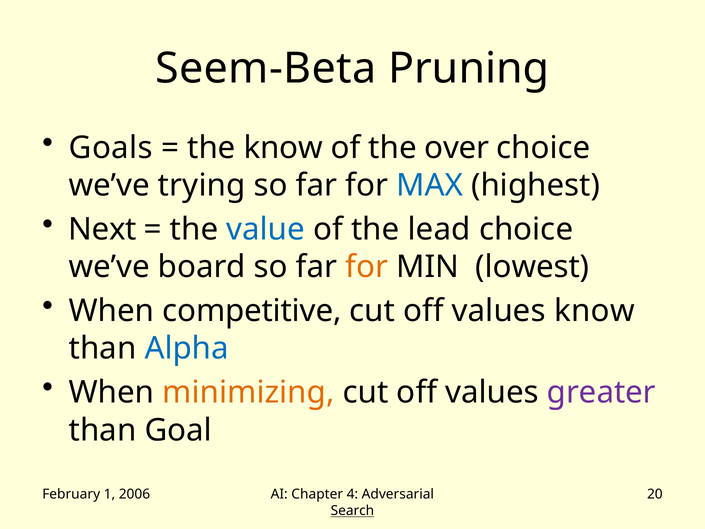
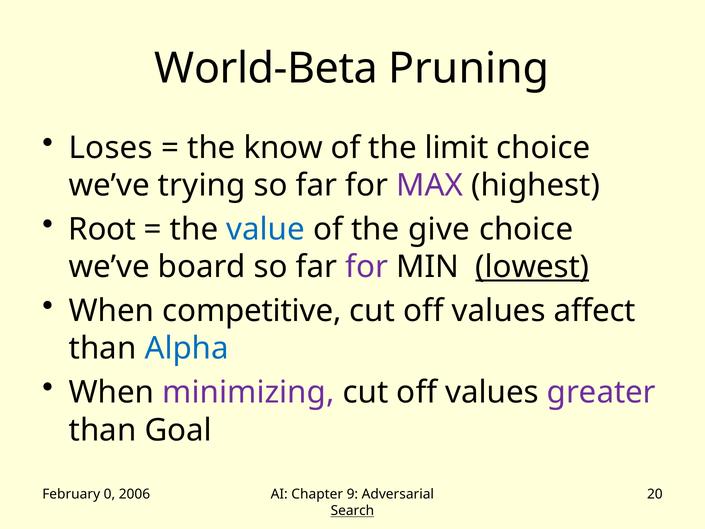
Seem-Beta: Seem-Beta -> World-Beta (266, 68)
Goals: Goals -> Loses (111, 148)
over: over -> limit (457, 148)
MAX colour: blue -> purple (430, 186)
Next: Next -> Root (102, 229)
lead: lead -> give (439, 229)
for colour: orange -> purple (367, 267)
lowest underline: none -> present (532, 267)
values know: know -> affect (595, 311)
minimizing colour: orange -> purple (248, 392)
1: 1 -> 0 (109, 494)
4: 4 -> 9 (352, 494)
